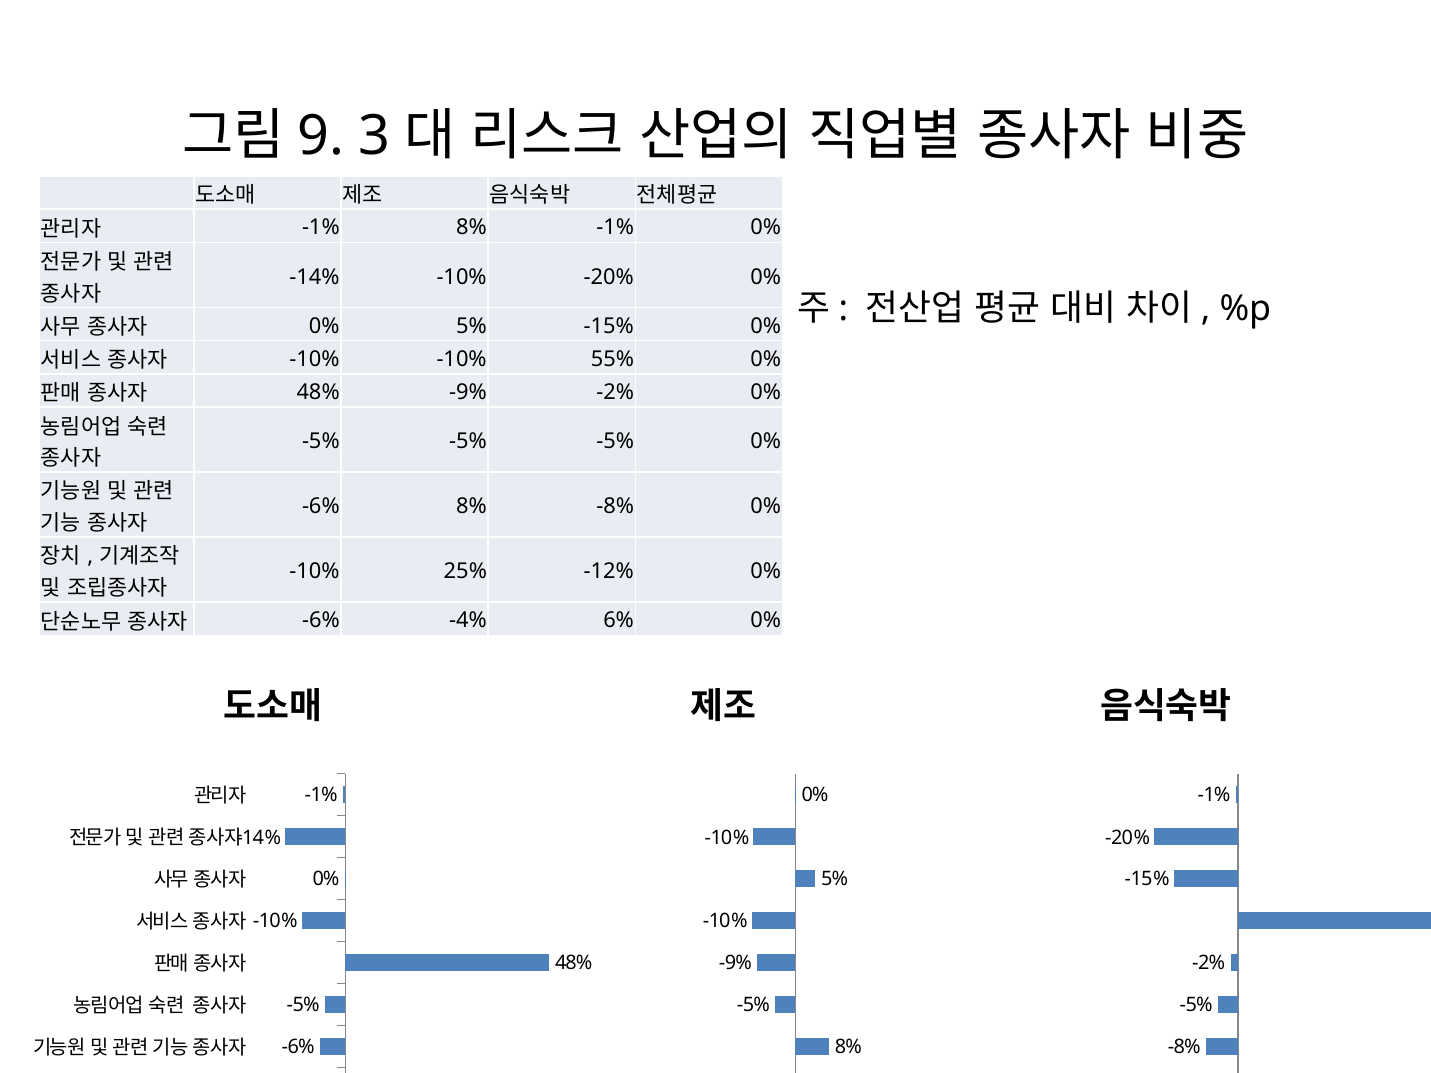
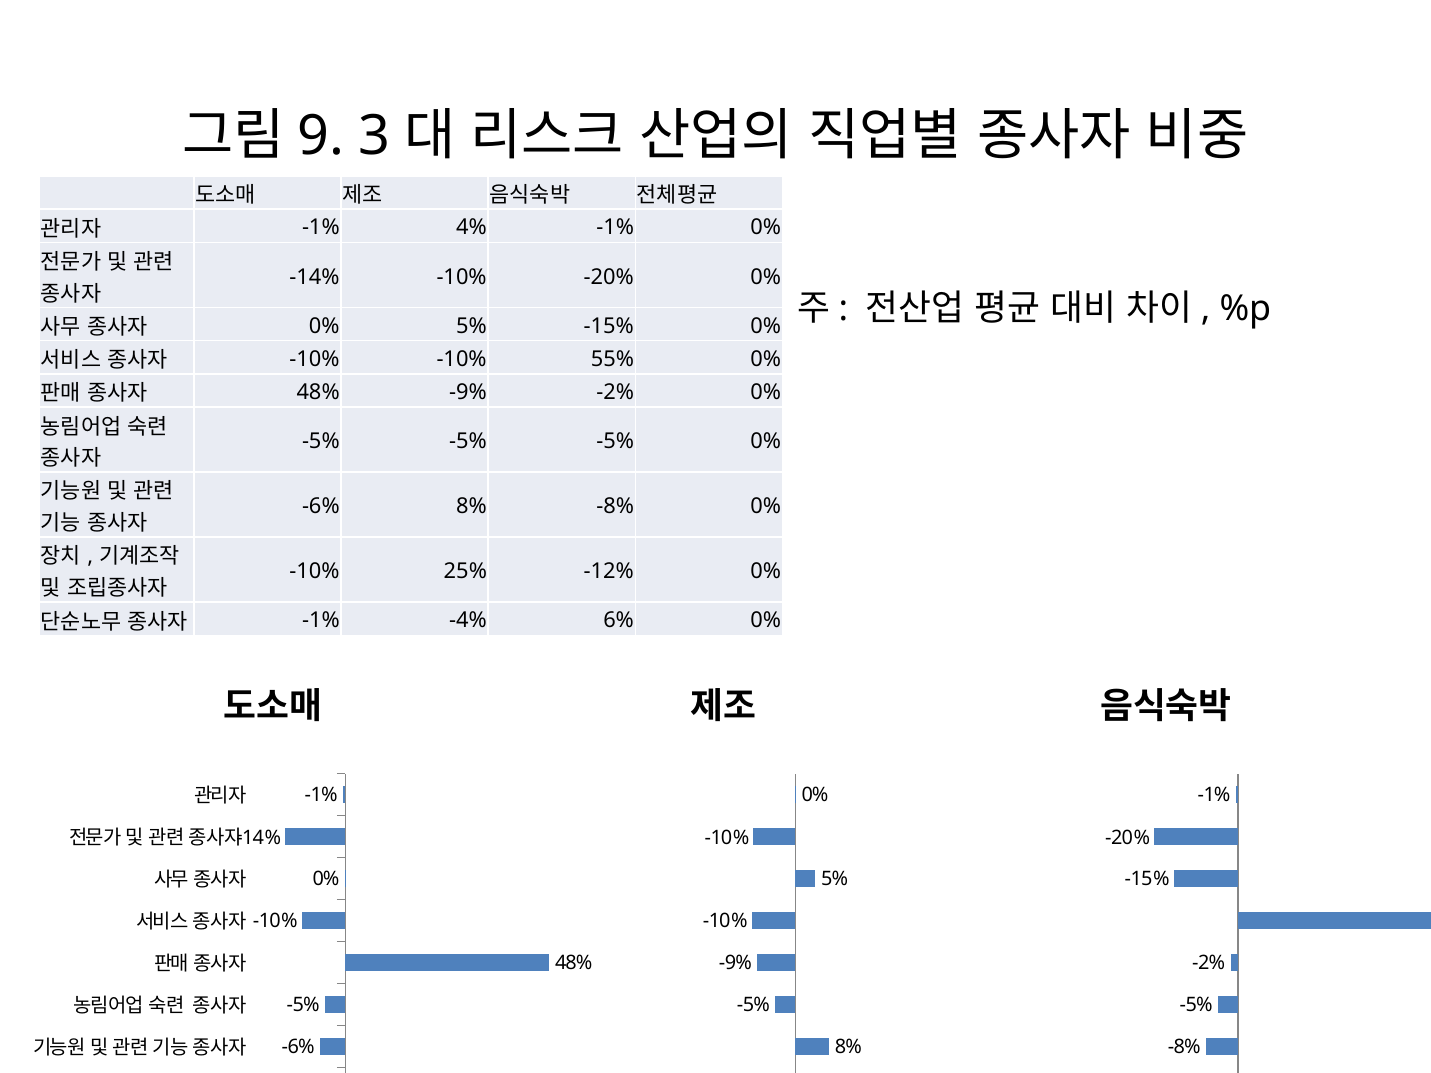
-1% 8%: 8% -> 4% (471, 228)
-6%: -6% -> -1% (321, 621)
